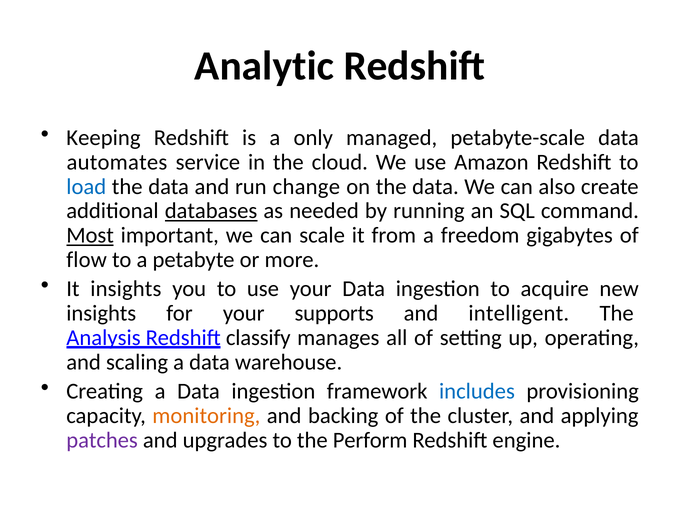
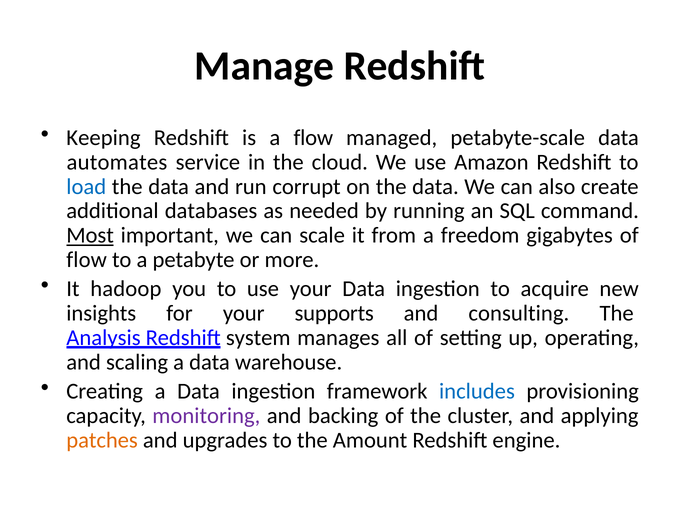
Analytic: Analytic -> Manage (264, 66)
a only: only -> flow (313, 138)
change: change -> corrupt (307, 187)
databases underline: present -> none (211, 211)
It insights: insights -> hadoop (126, 289)
intelligent: intelligent -> consulting (519, 313)
classify: classify -> system (258, 338)
monitoring colour: orange -> purple (206, 416)
patches colour: purple -> orange (102, 440)
Perform: Perform -> Amount (370, 440)
